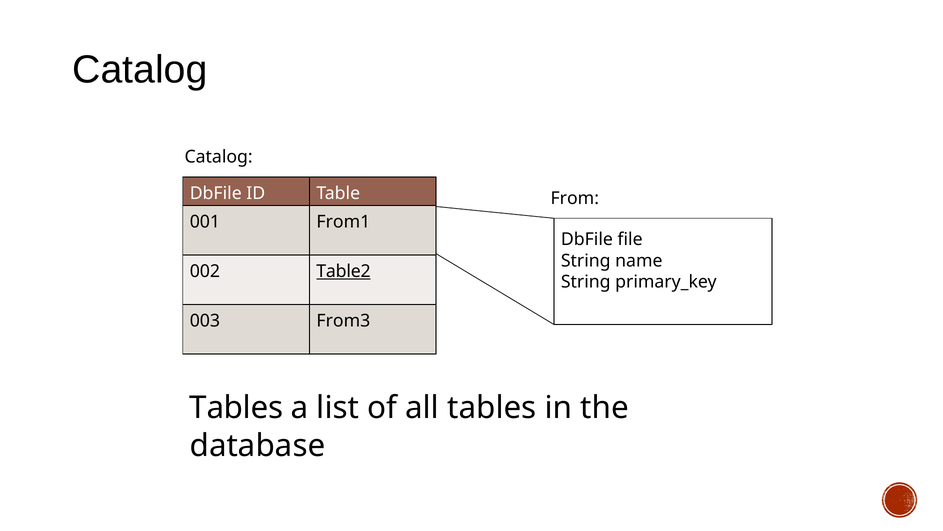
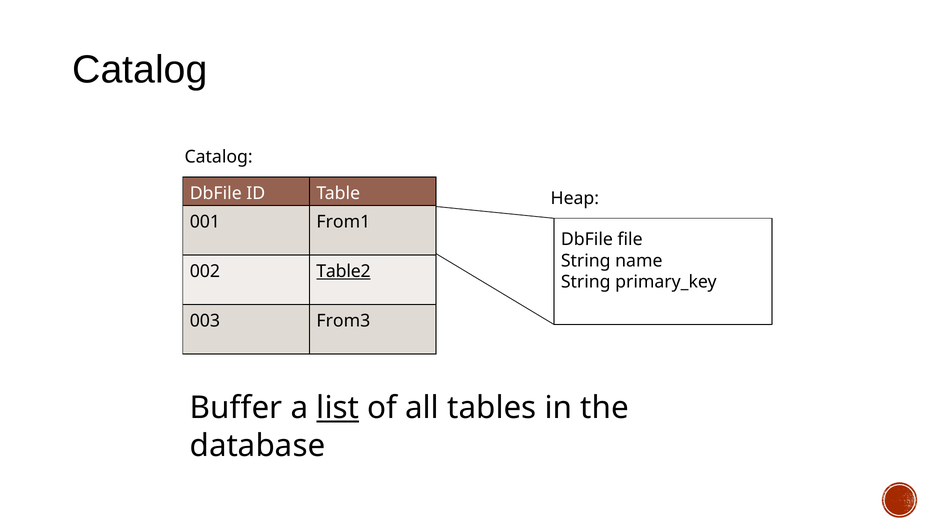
From: From -> Heap (575, 198)
Tables: Tables -> Buffer (236, 408)
list underline: none -> present (338, 408)
